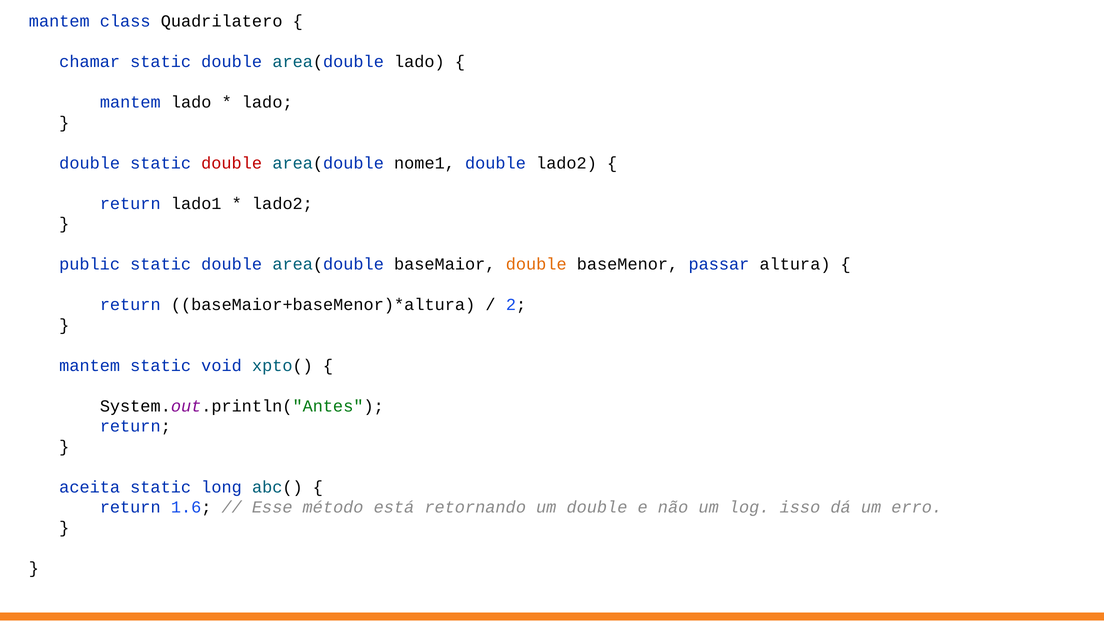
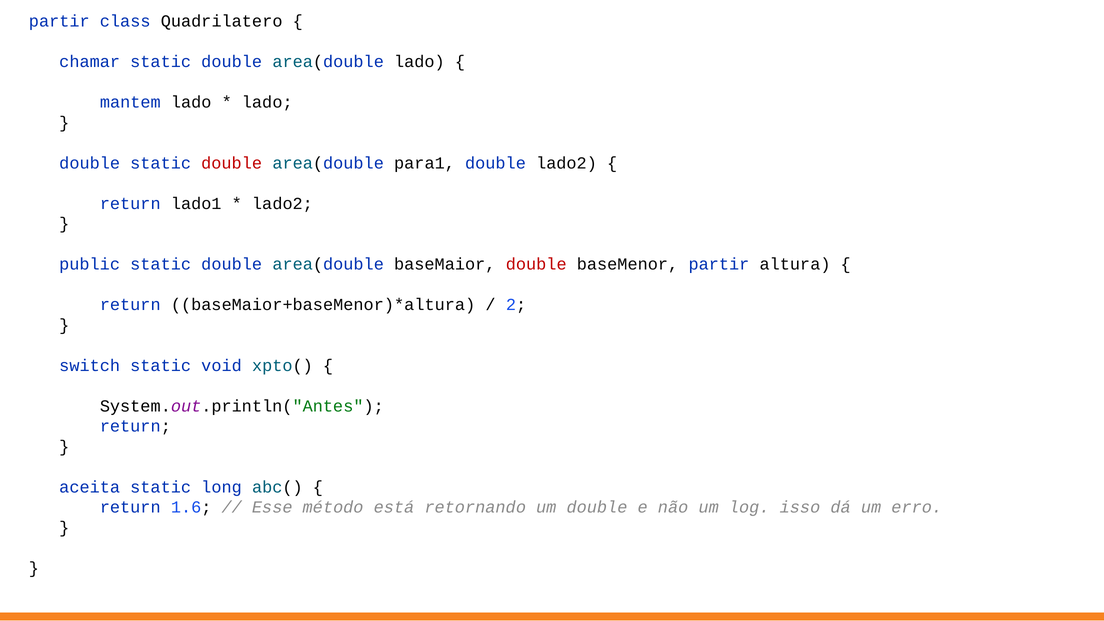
mantem: mantem -> partir (59, 21)
nome1: nome1 -> para1 (425, 163)
double colour: orange -> red (536, 264)
baseMenor passar: passar -> partir (719, 264)
mantem: mantem -> switch (90, 366)
